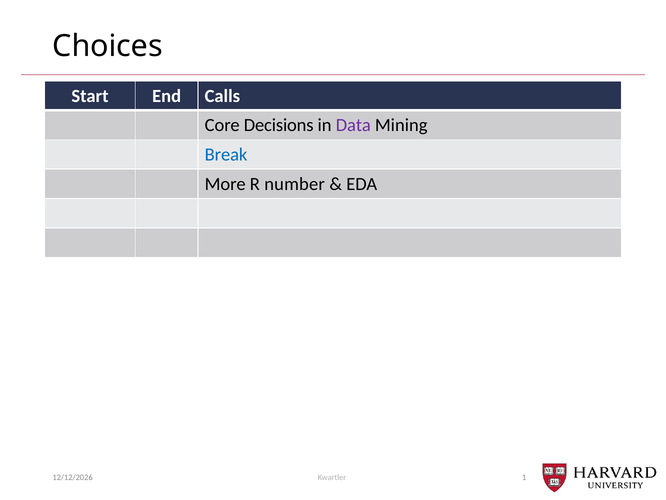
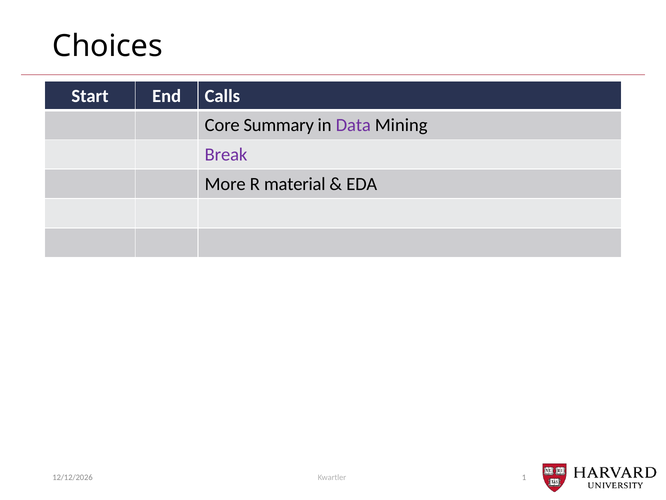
Decisions: Decisions -> Summary (279, 125)
Break colour: blue -> purple (226, 154)
number: number -> material (295, 184)
